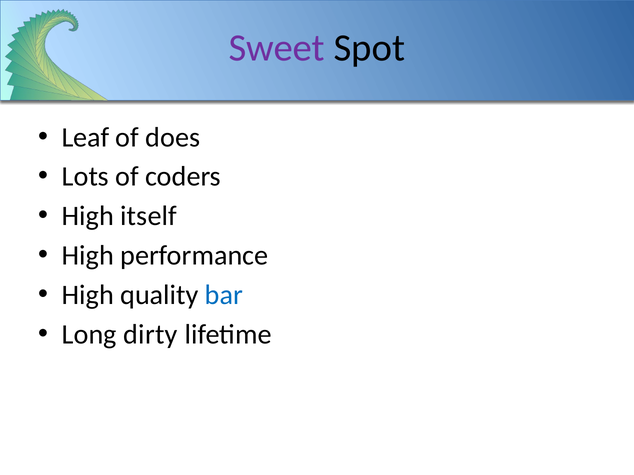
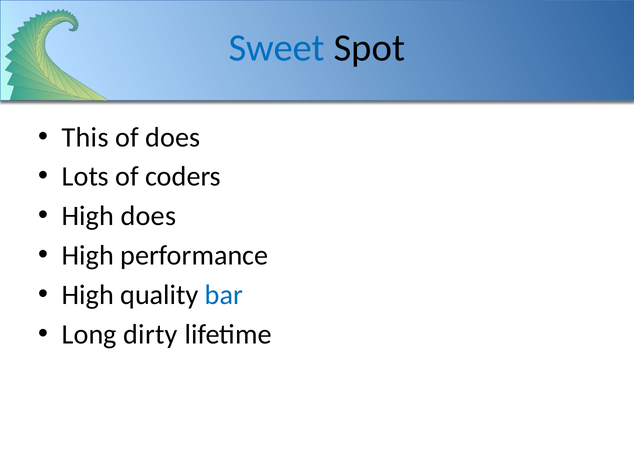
Sweet colour: purple -> blue (277, 48)
Leaf: Leaf -> This (85, 137)
High itself: itself -> does (148, 216)
